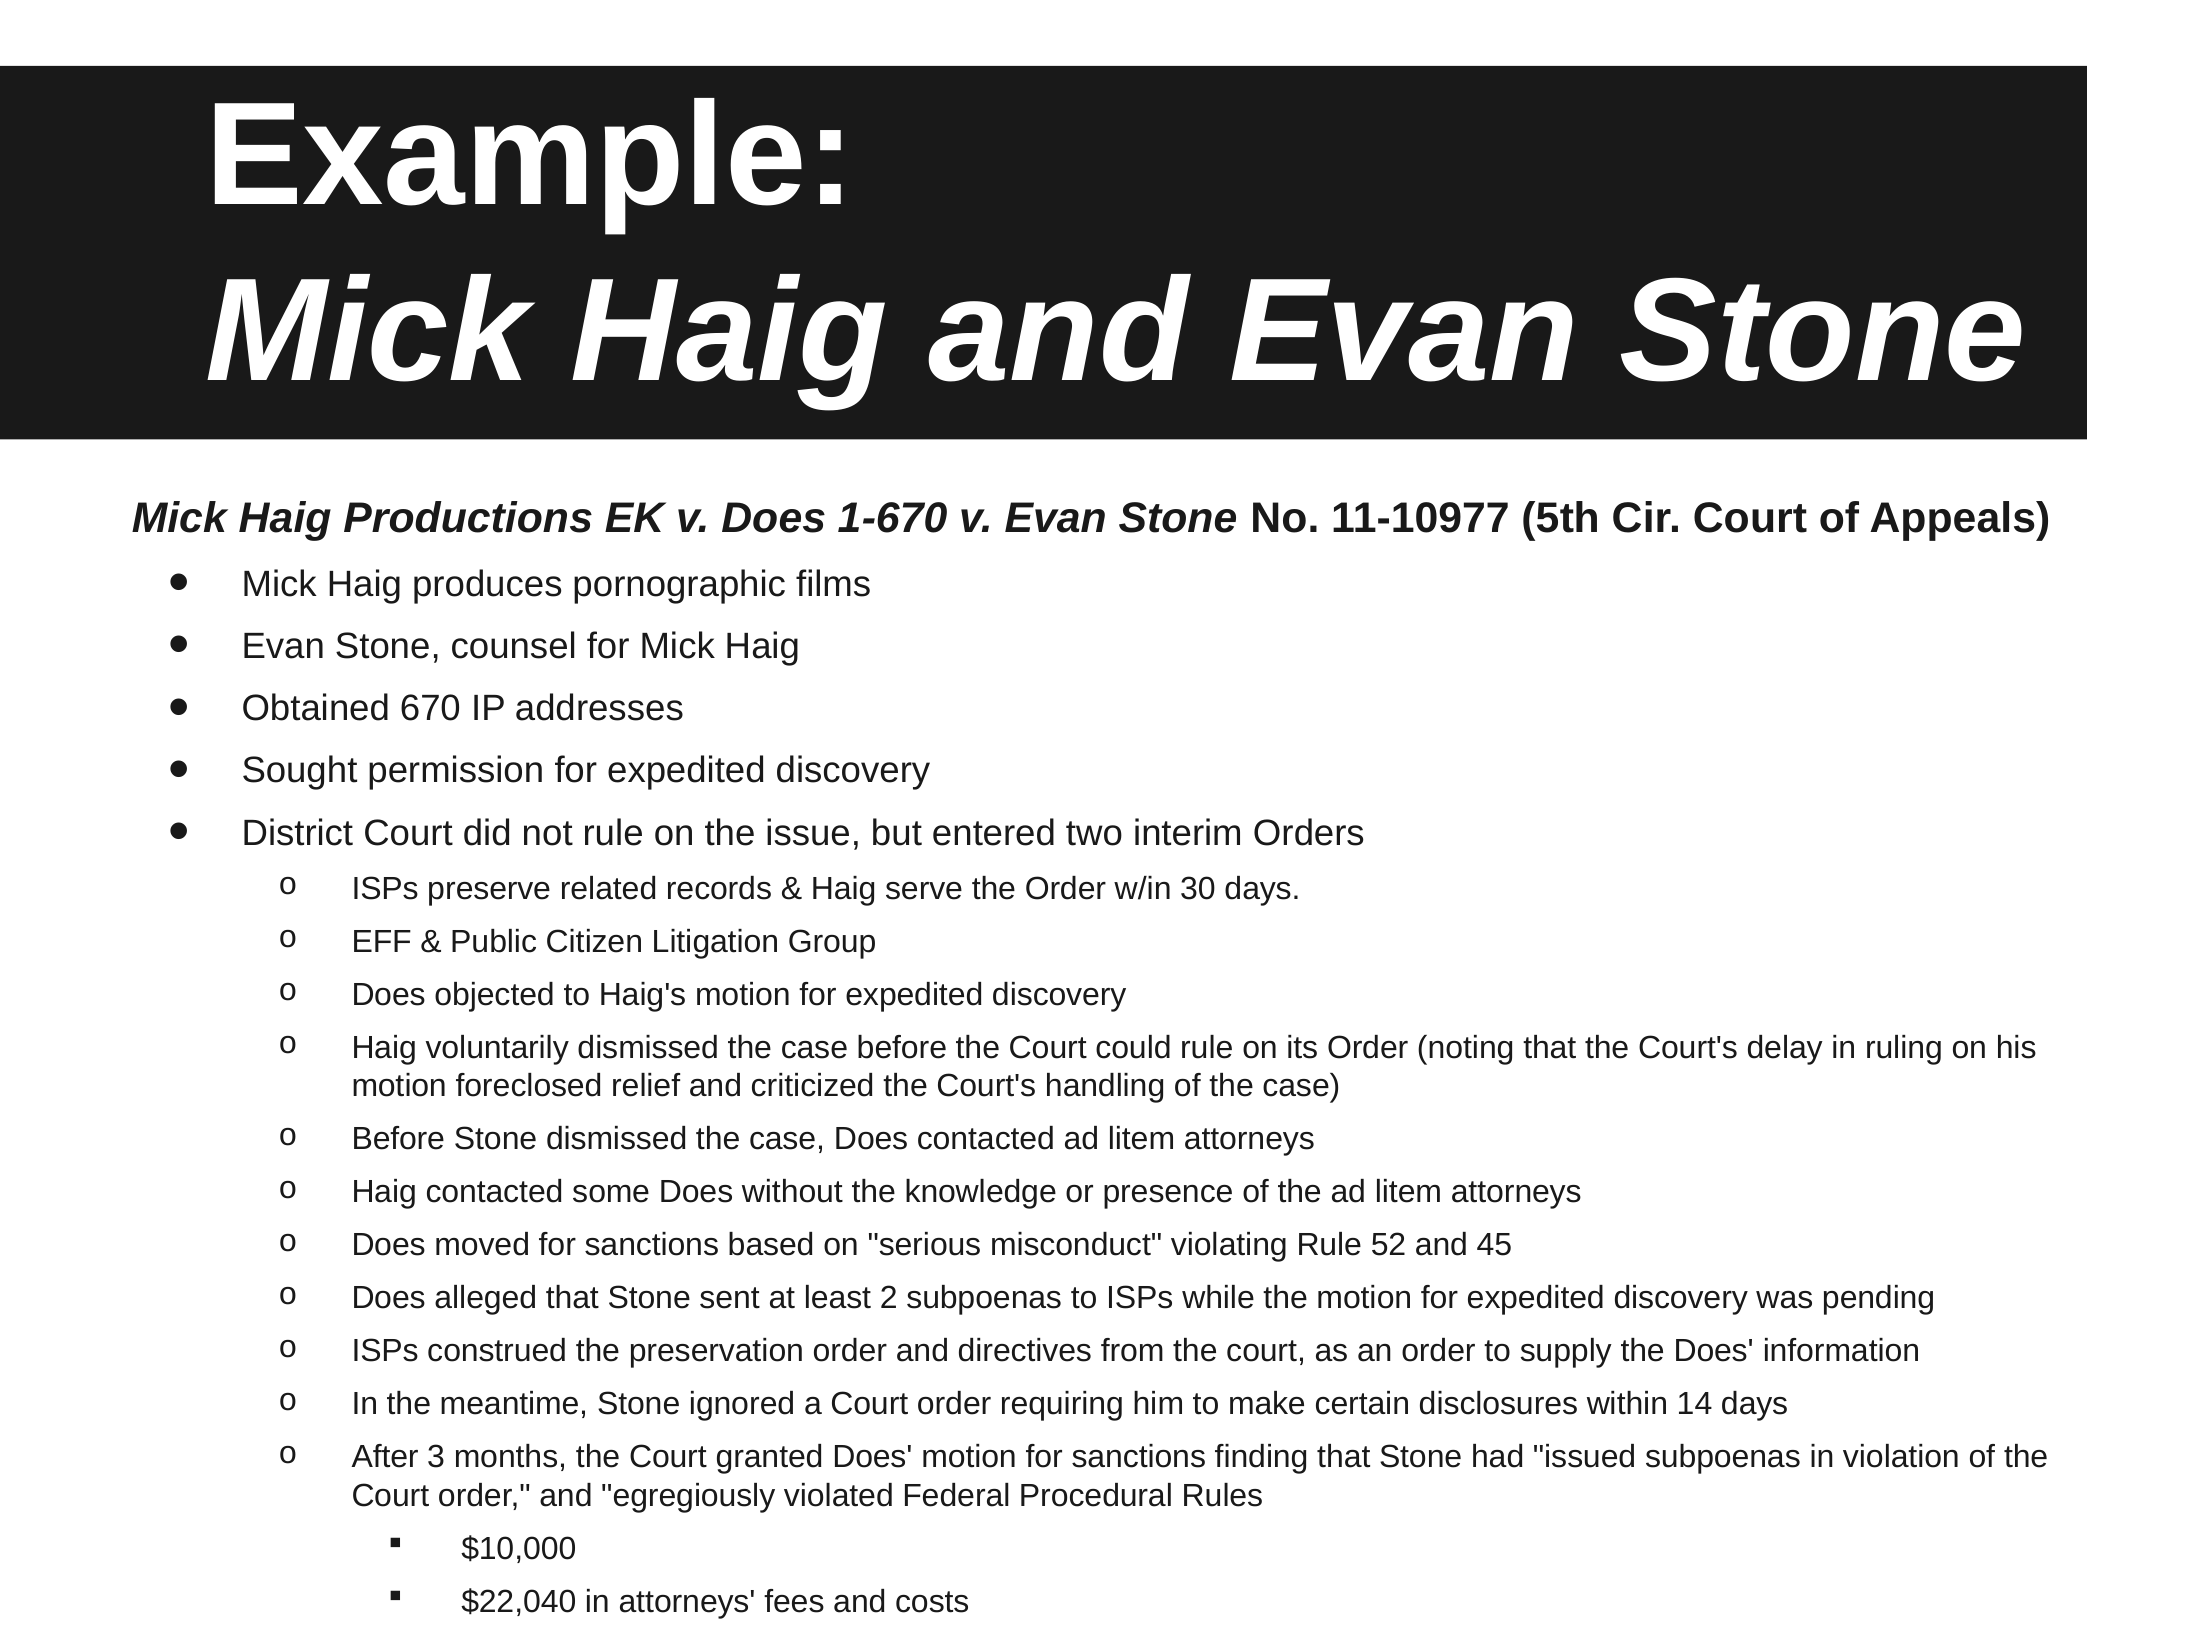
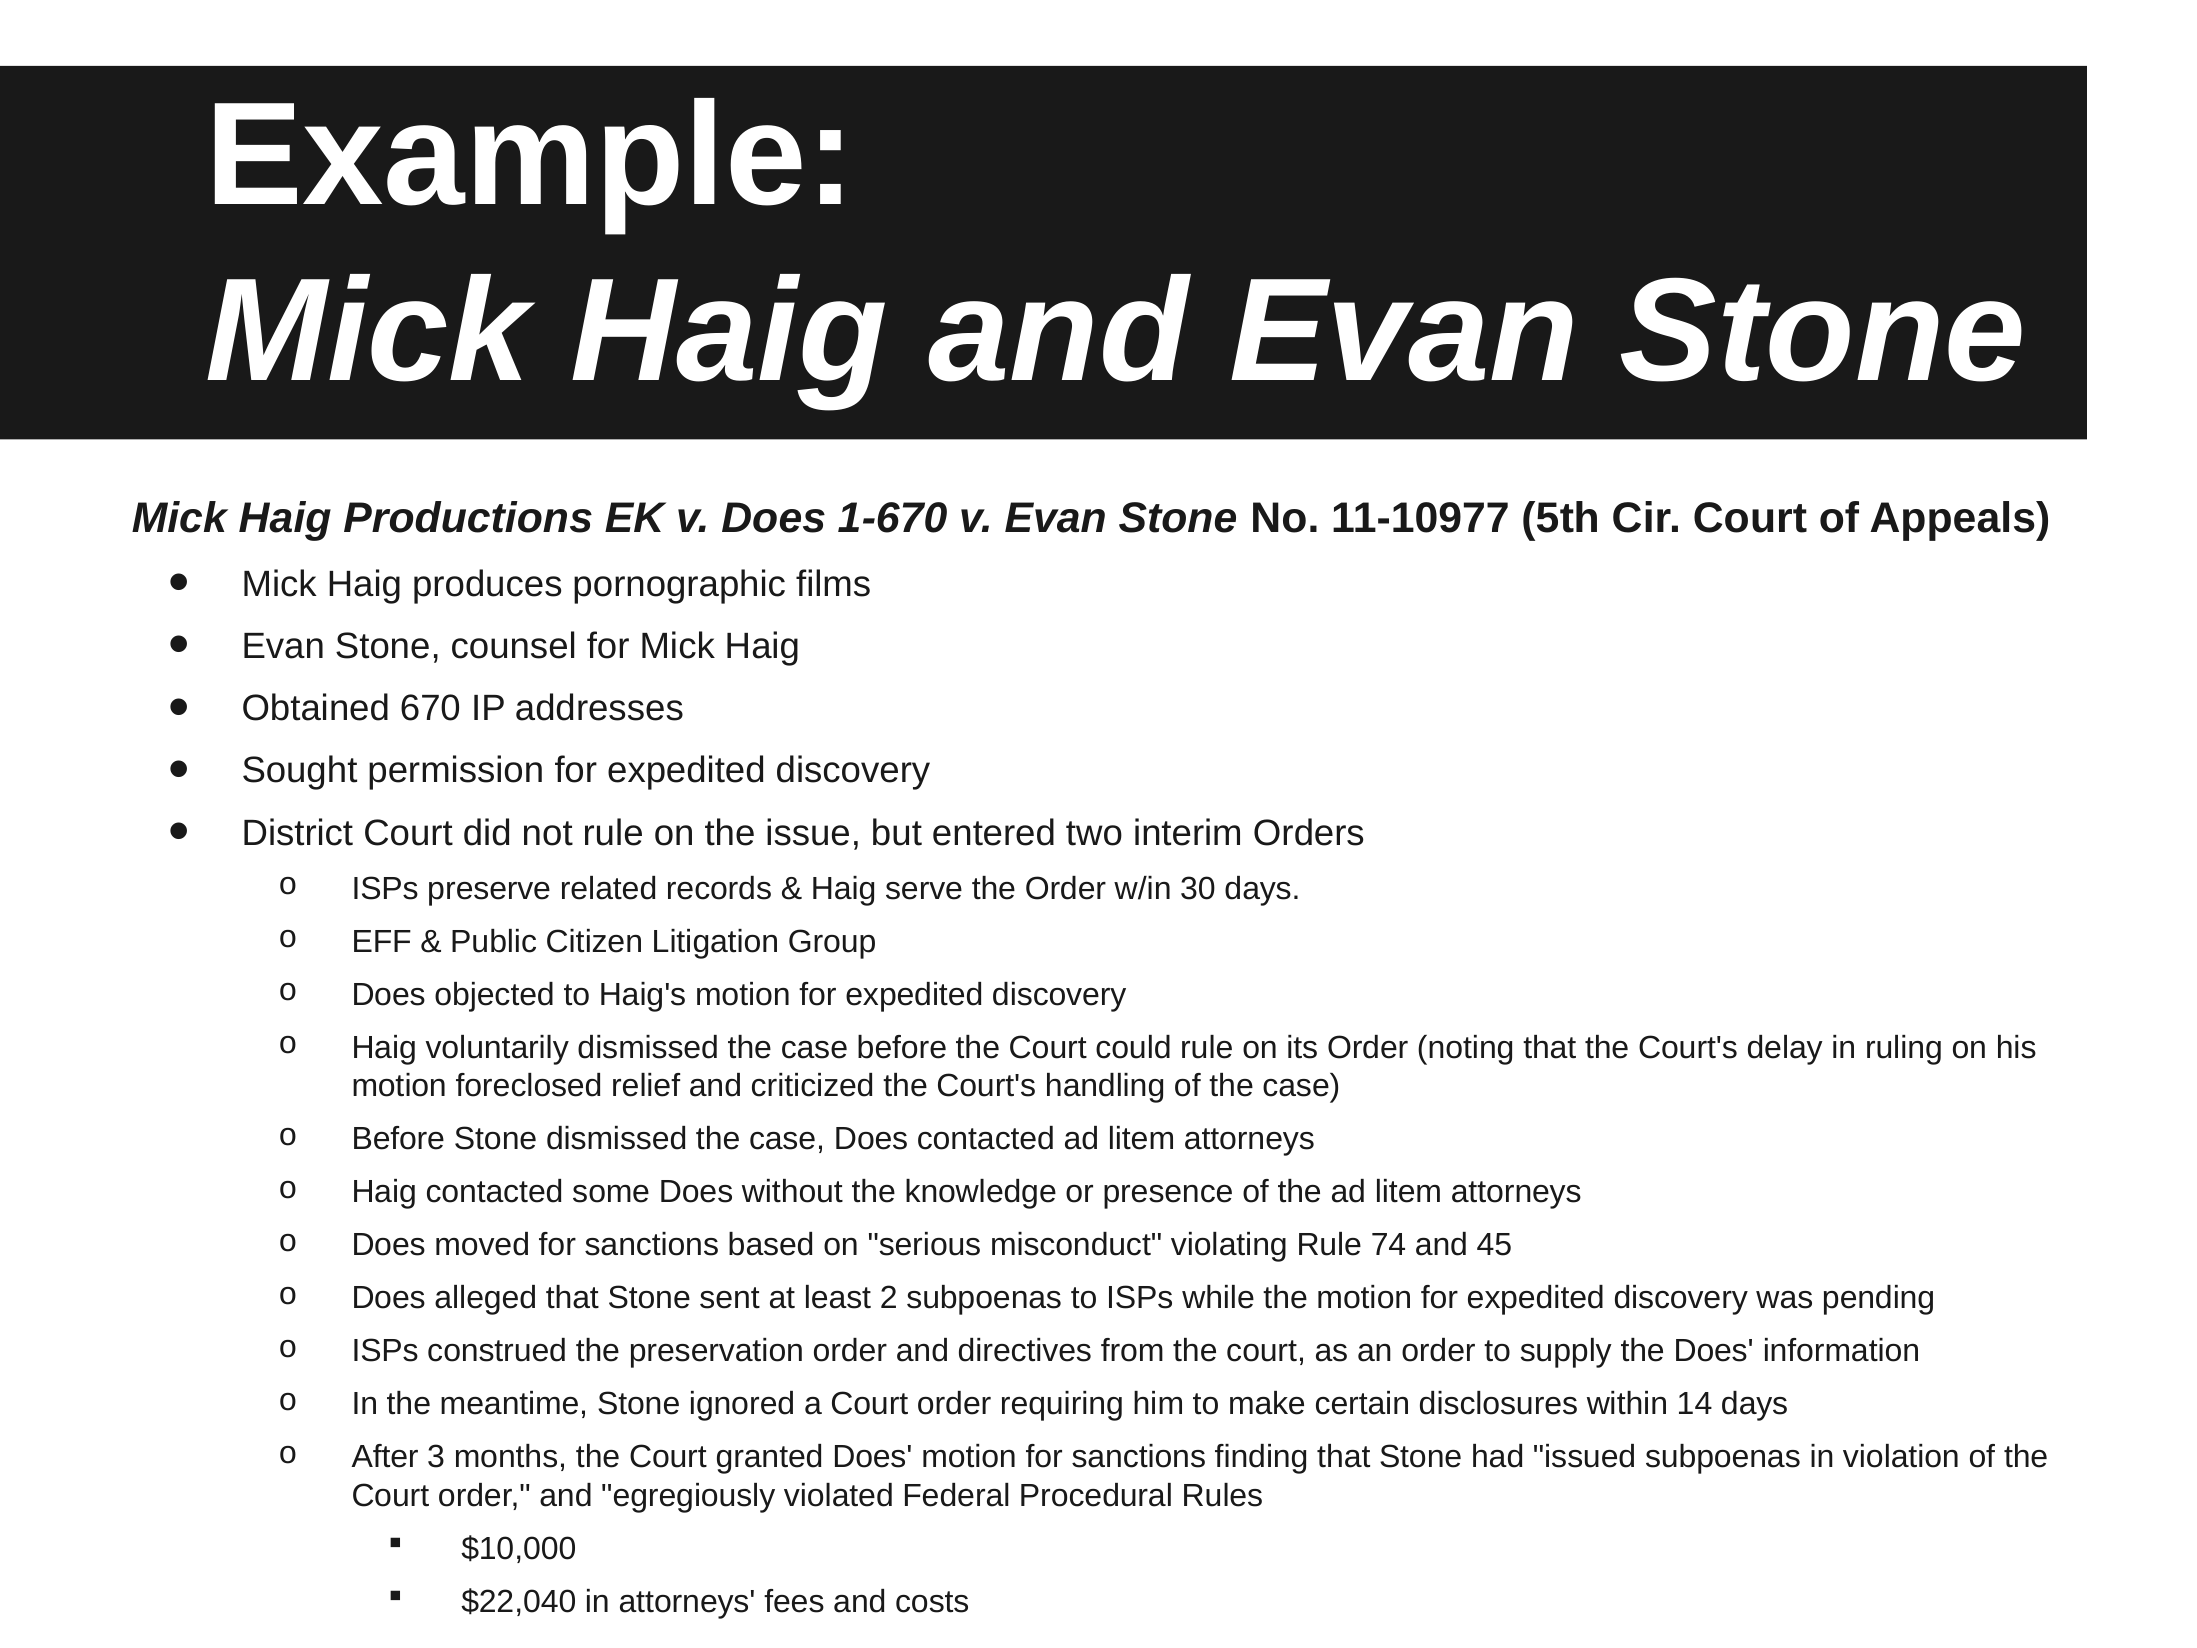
52: 52 -> 74 (1389, 1245)
